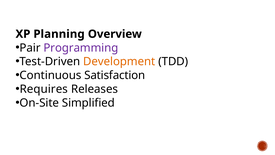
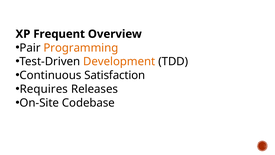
Planning: Planning -> Frequent (59, 34)
Programming colour: purple -> orange (81, 48)
Simplified: Simplified -> Codebase (88, 103)
